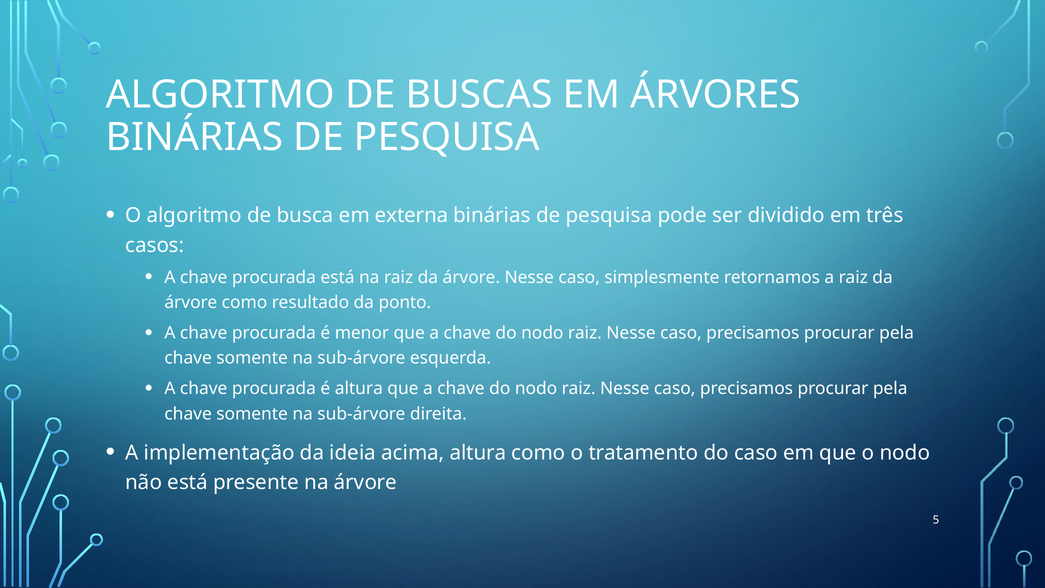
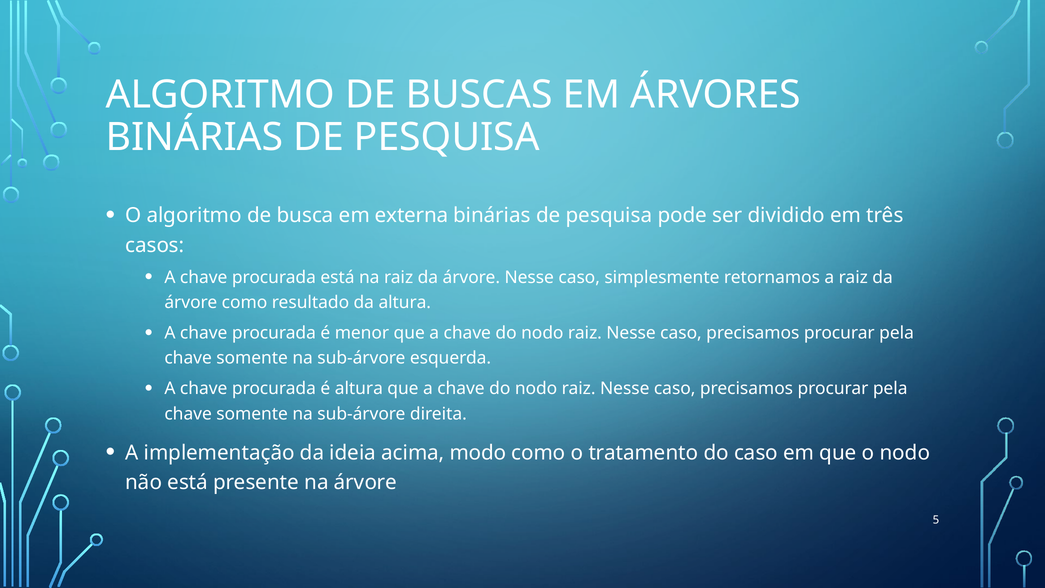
da ponto: ponto -> altura (405, 303)
acima altura: altura -> modo (478, 453)
